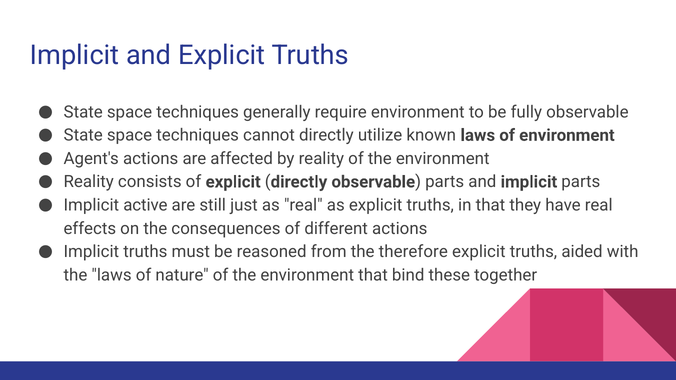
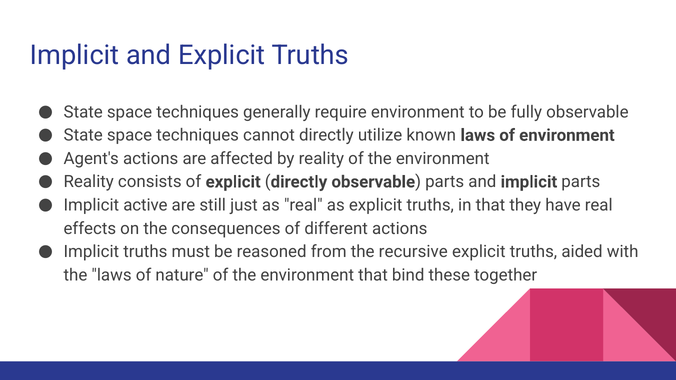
therefore: therefore -> recursive (413, 252)
